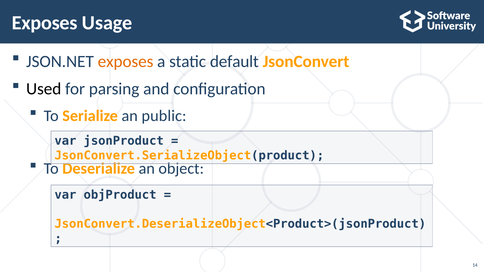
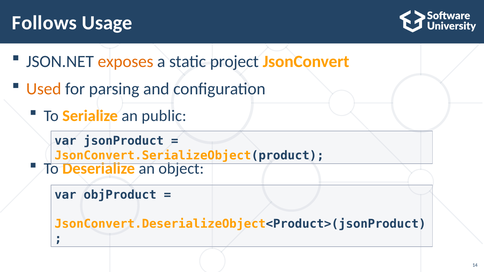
Exposes: Exposes -> Follows (44, 23)
default: default -> project (234, 61)
Used colour: black -> orange (44, 89)
